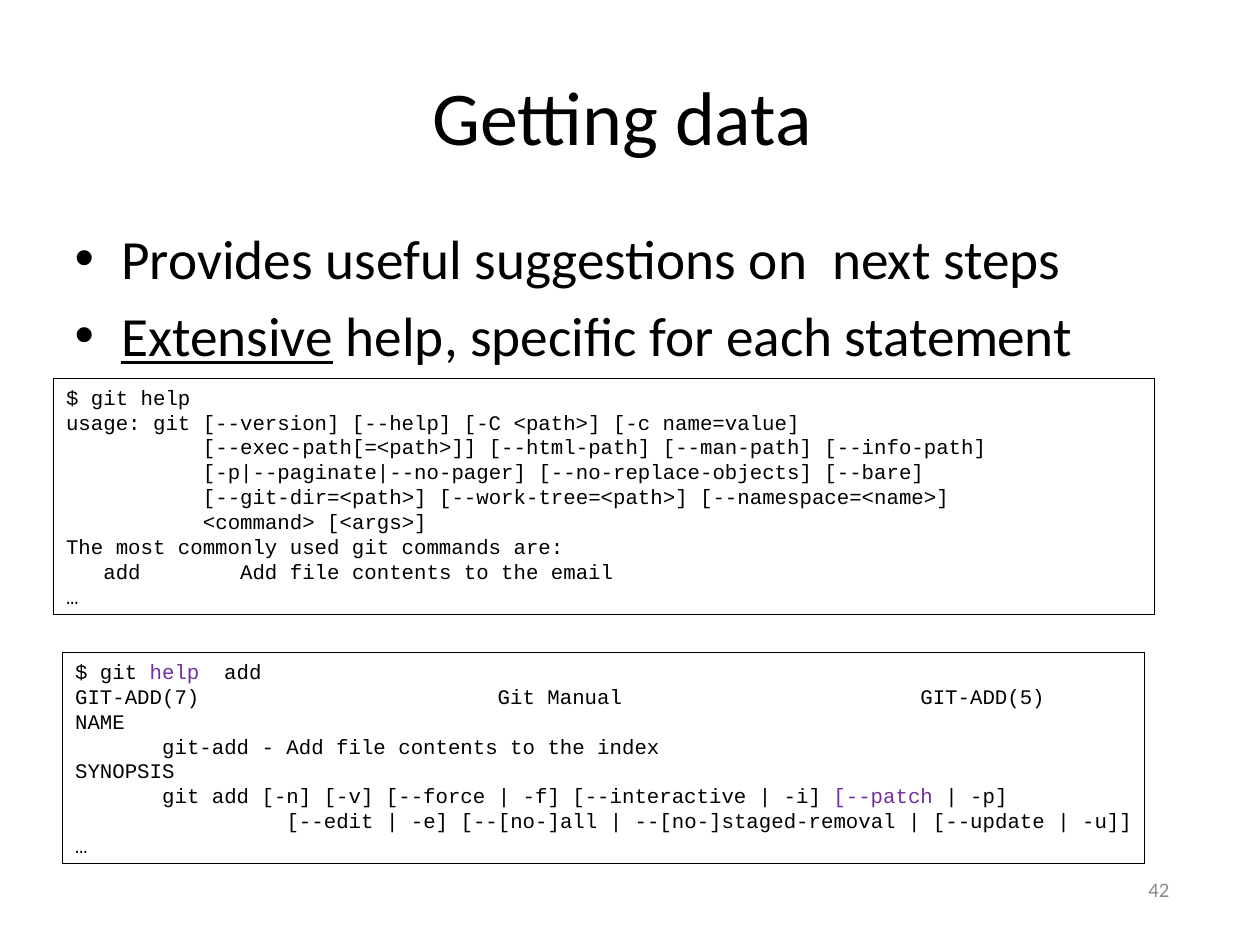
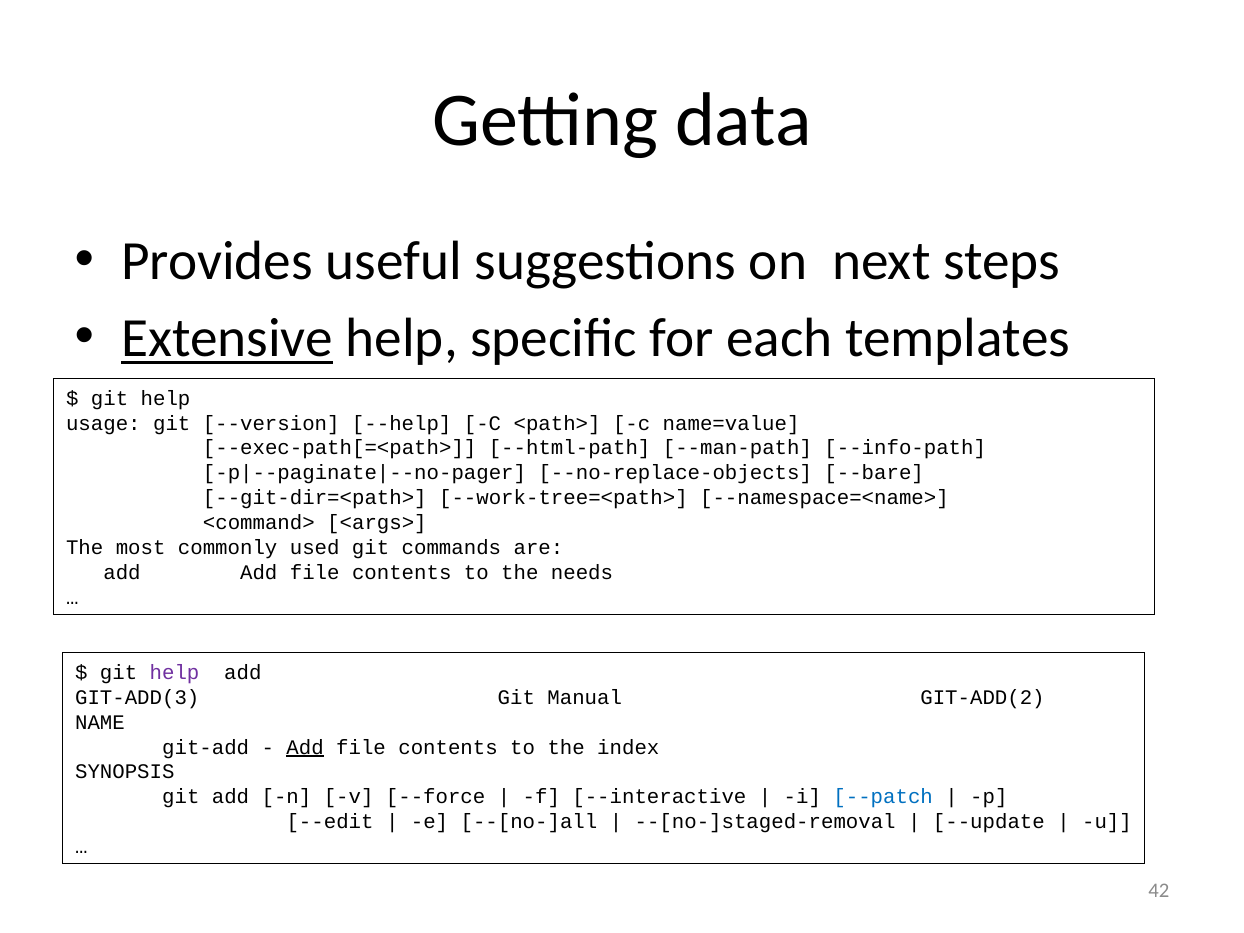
statement: statement -> templates (958, 338)
email: email -> needs (582, 572)
GIT-ADD(7: GIT-ADD(7 -> GIT-ADD(3 (137, 697)
GIT-ADD(5: GIT-ADD(5 -> GIT-ADD(2 (983, 697)
Add underline: none -> present (305, 747)
--patch colour: purple -> blue (883, 797)
